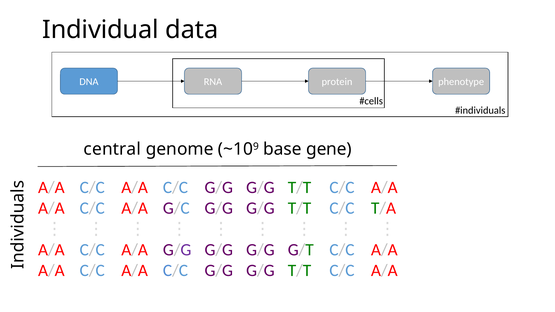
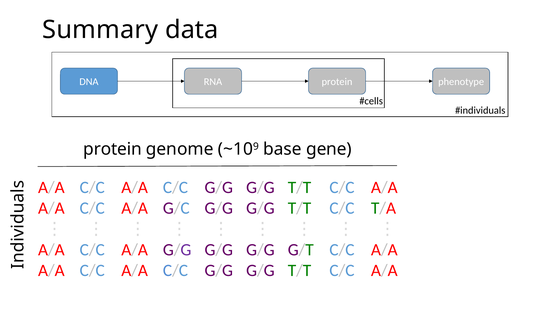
Individual: Individual -> Summary (100, 30)
central: central -> protein (112, 149)
